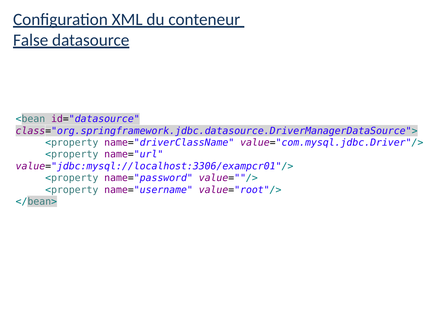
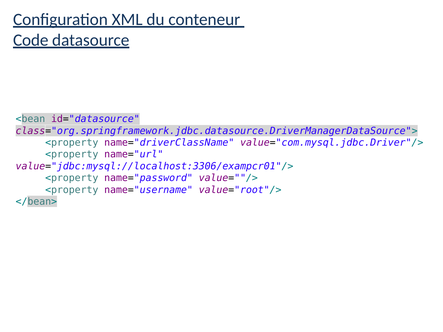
False: False -> Code (31, 40)
